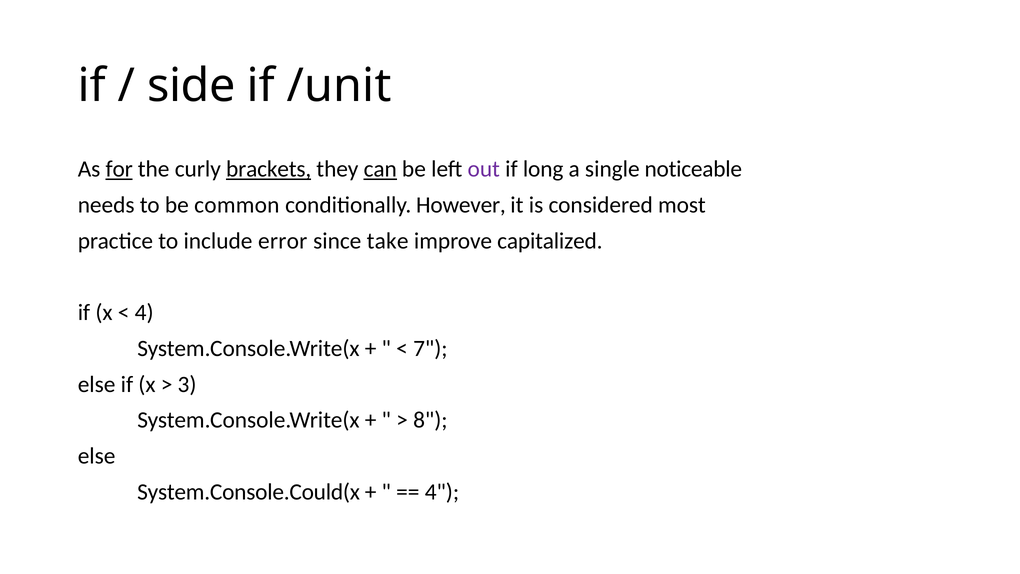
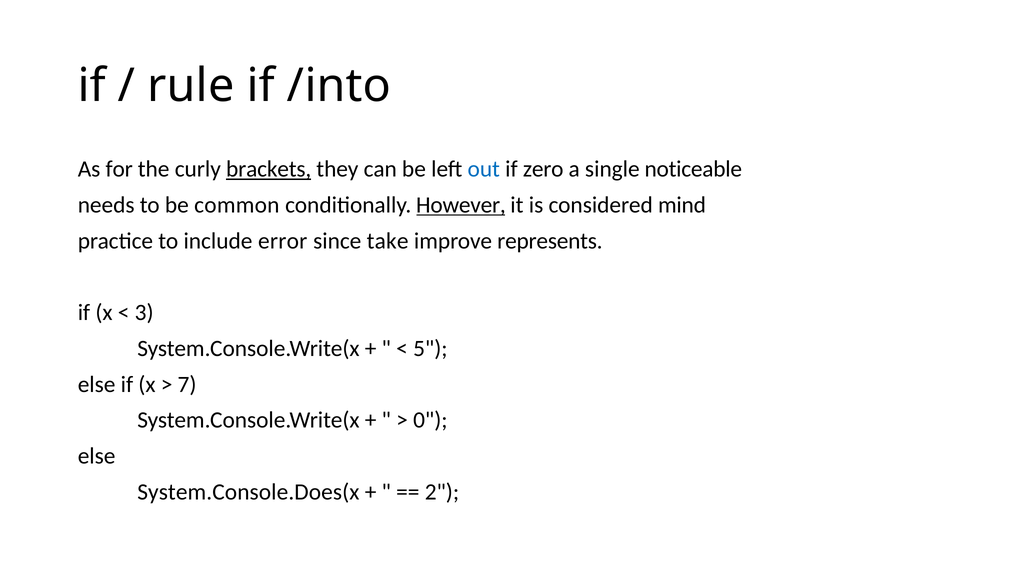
side: side -> rule (191, 86)
/unit: /unit -> /into (339, 86)
for underline: present -> none (119, 169)
can underline: present -> none (380, 169)
out colour: purple -> blue (484, 169)
long: long -> zero (543, 169)
However underline: none -> present (461, 205)
most: most -> mind (682, 205)
capitalized: capitalized -> represents (550, 241)
4: 4 -> 3 (144, 312)
7: 7 -> 5 (430, 348)
3: 3 -> 7 (187, 384)
8: 8 -> 0 (430, 420)
System.Console.Could(x: System.Console.Could(x -> System.Console.Does(x (248, 492)
4: 4 -> 2 (442, 492)
